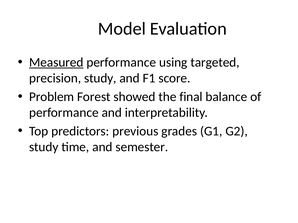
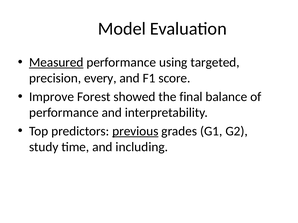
precision study: study -> every (100, 78)
Problem: Problem -> Improve (52, 97)
previous underline: none -> present (135, 131)
semester: semester -> including (142, 147)
